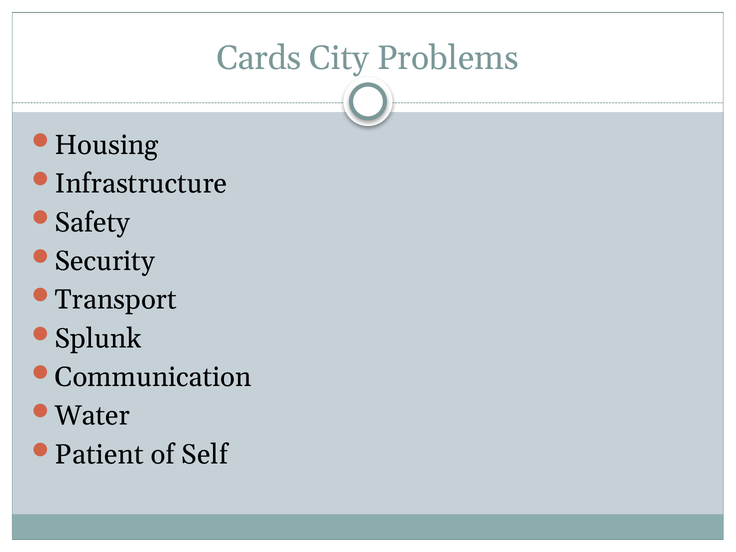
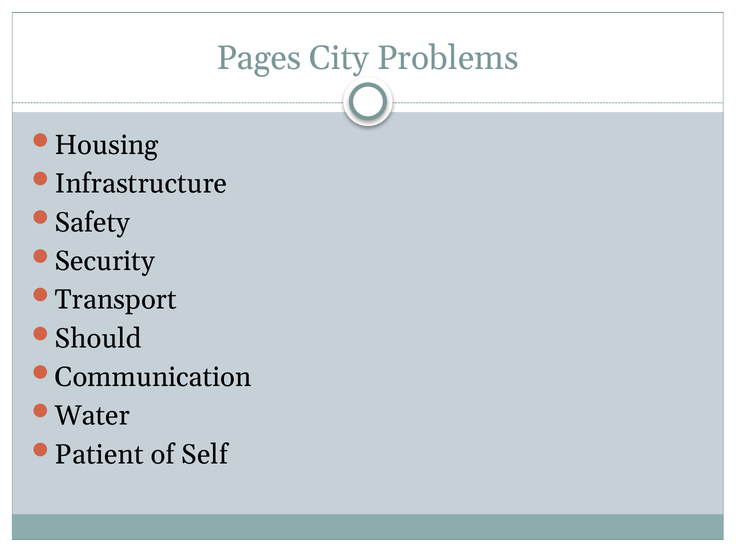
Cards: Cards -> Pages (259, 58)
Splunk: Splunk -> Should (98, 338)
